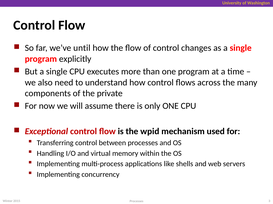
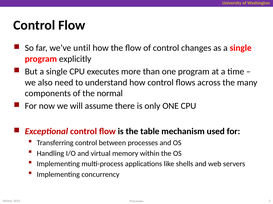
private: private -> normal (110, 94)
wpid: wpid -> table (150, 132)
